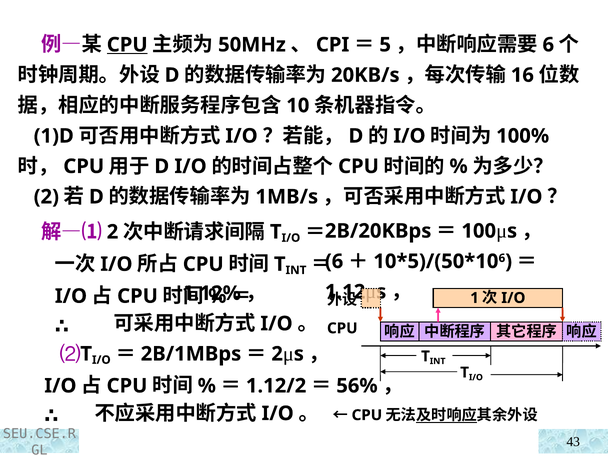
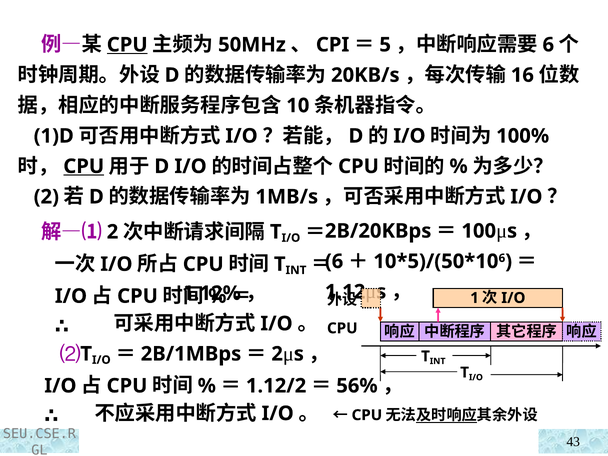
CPU underline: none -> present (84, 166)
